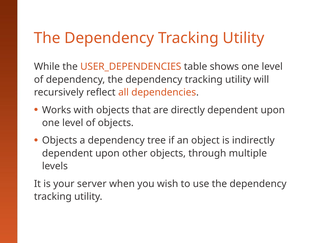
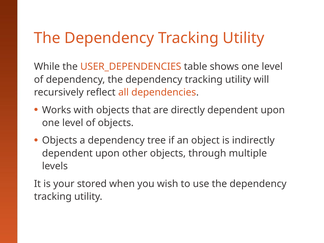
server: server -> stored (92, 184)
